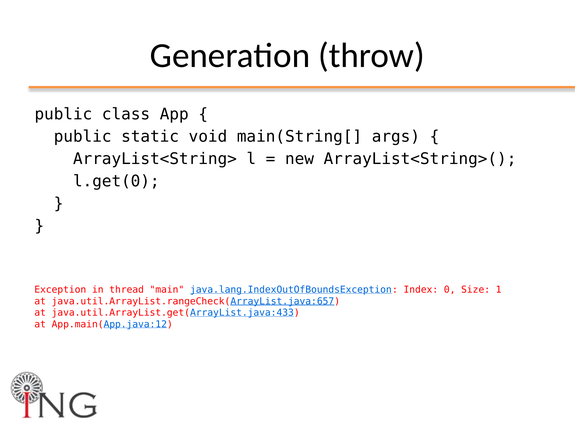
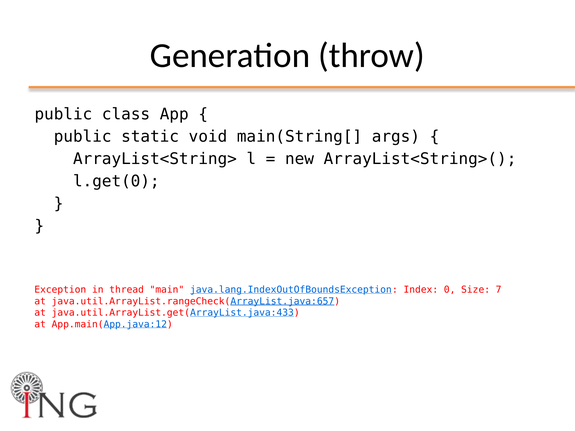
1: 1 -> 7 (499, 290)
